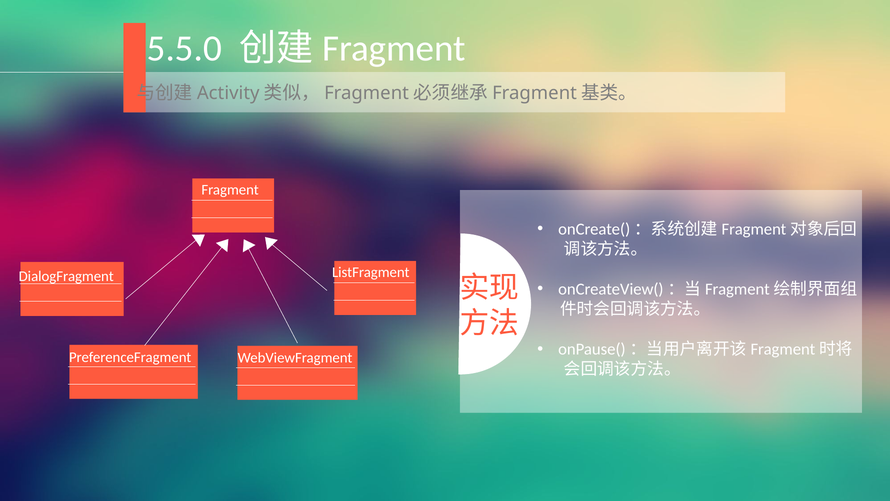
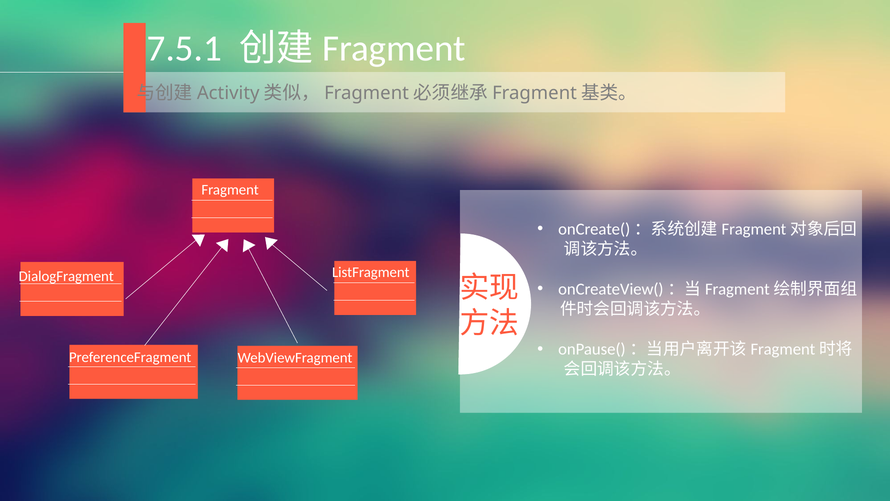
5.5.0: 5.5.0 -> 7.5.1 (184, 48)
